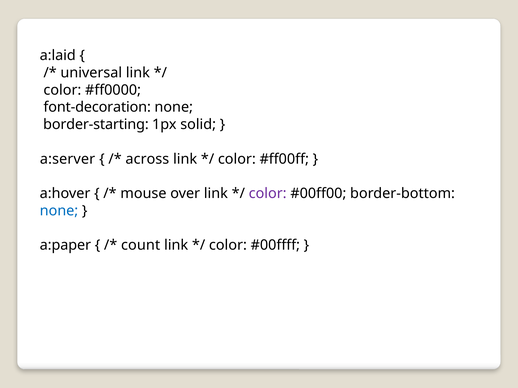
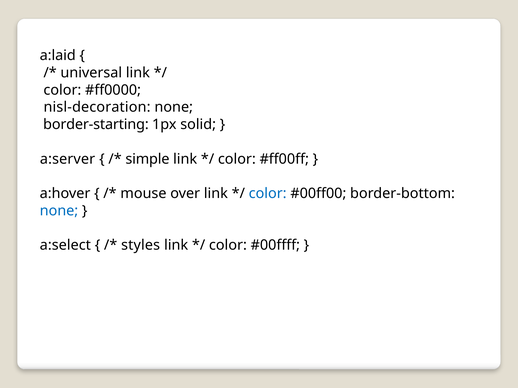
font-decoration: font-decoration -> nisl-decoration (97, 107)
across: across -> simple (147, 159)
color colour: purple -> blue (268, 194)
a:paper: a:paper -> a:select (65, 245)
count: count -> styles (141, 245)
